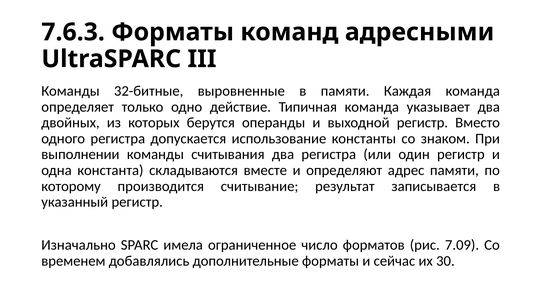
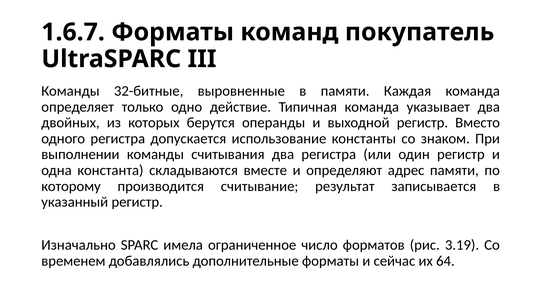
7.6.3: 7.6.3 -> 1.6.7 (73, 32)
адресными: адресными -> покупатель (420, 32)
7.09: 7.09 -> 3.19 (462, 245)
30: 30 -> 64 (445, 261)
